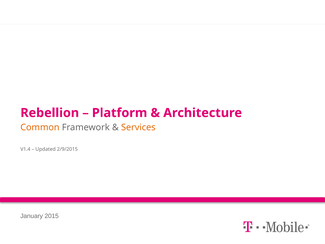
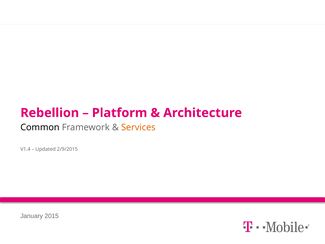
Common colour: orange -> black (40, 127)
